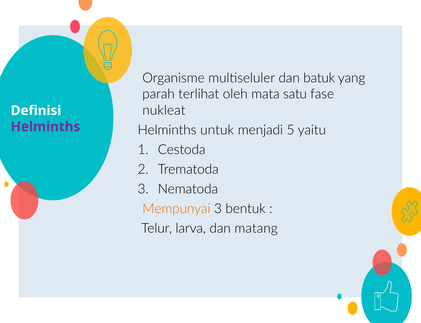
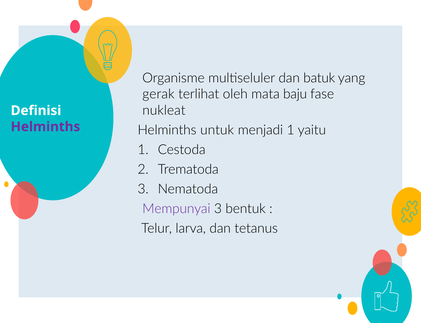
parah: parah -> gerak (158, 94)
satu: satu -> baju (295, 94)
menjadi 5: 5 -> 1 (291, 130)
Mempunyai colour: orange -> purple (176, 209)
matang: matang -> tetanus (256, 228)
